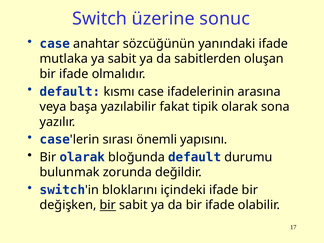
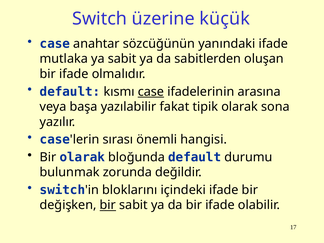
sonuc: sonuc -> küçük (225, 19)
case underline: none -> present (151, 92)
yapısını: yapısını -> hangisi (204, 140)
